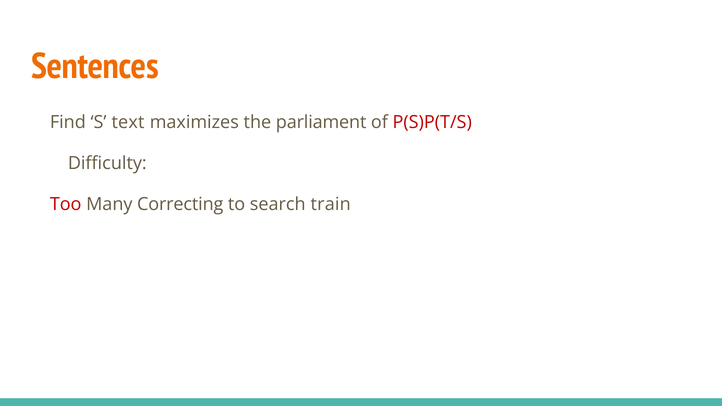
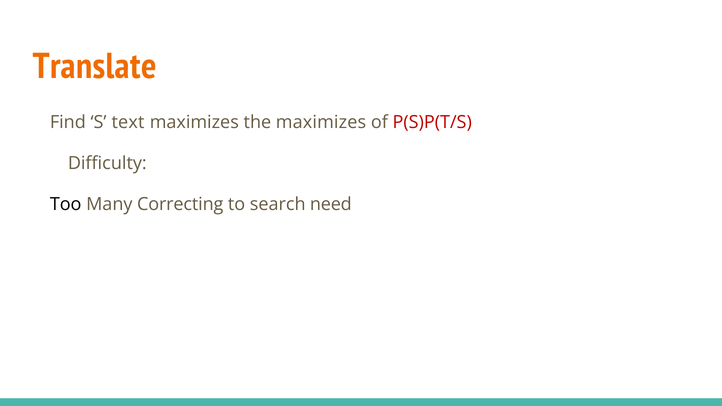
Sentences: Sentences -> Translate (95, 67)
the parliament: parliament -> maximizes (321, 123)
Too colour: red -> black (66, 204)
train: train -> need (331, 204)
